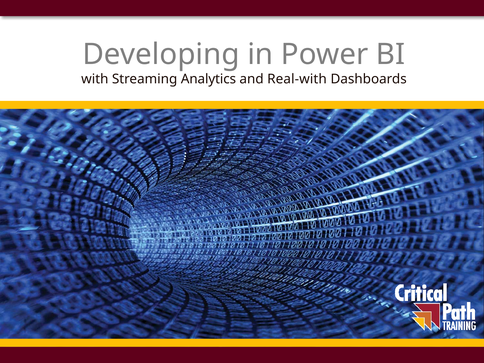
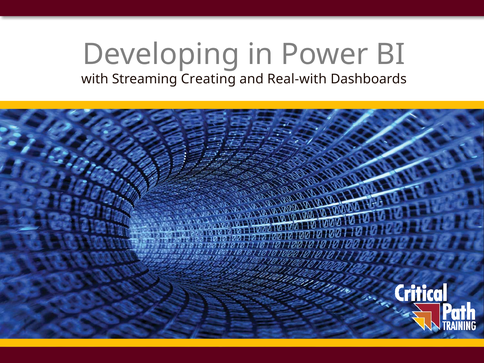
Analytics: Analytics -> Creating (208, 79)
